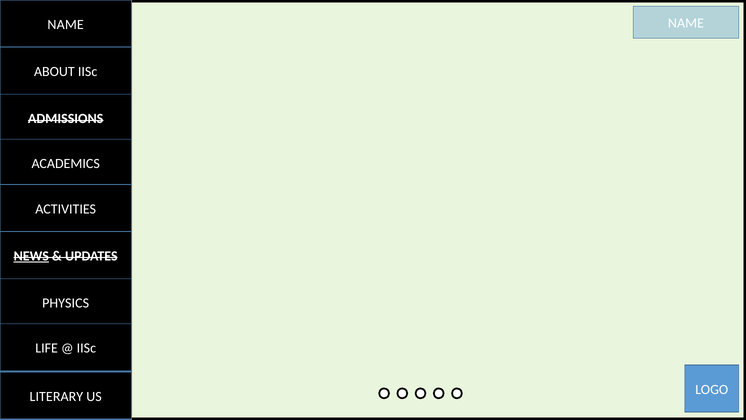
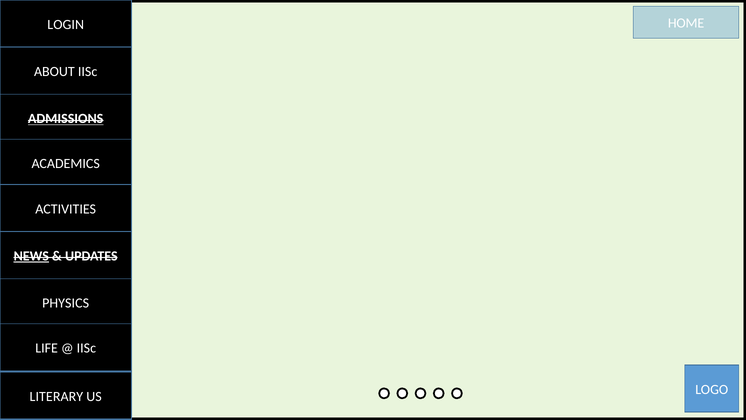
NAME: NAME -> HOME (686, 23)
NAME: NAME -> LOGIN (66, 25)
ADMISSIONS underline: none -> present (66, 119)
